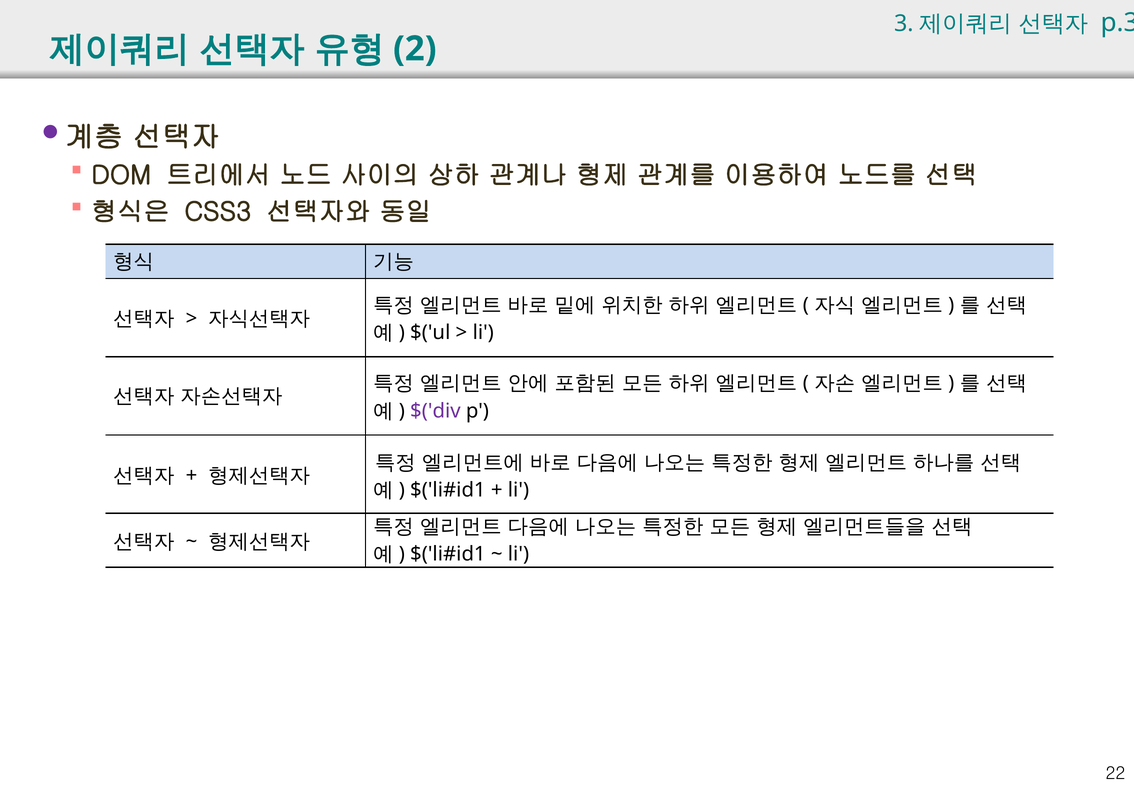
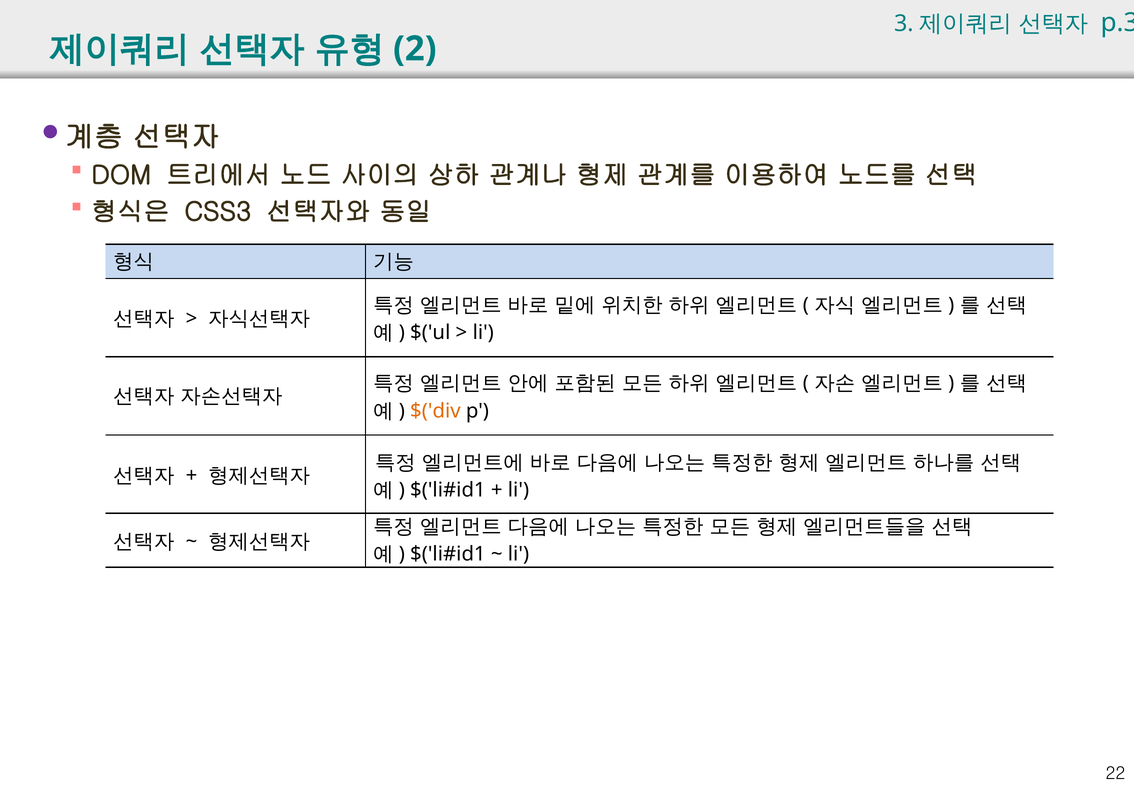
$('div colour: purple -> orange (435, 411)
